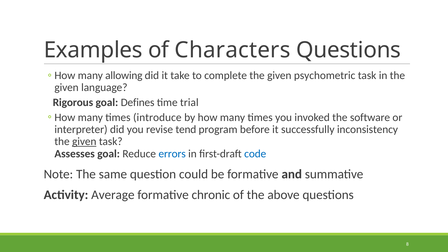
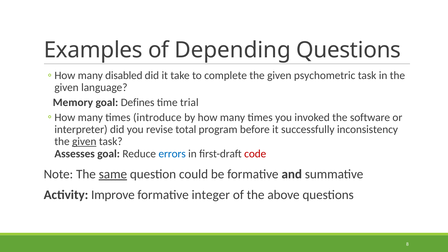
Characters: Characters -> Depending (233, 50)
allowing: allowing -> disabled (124, 75)
Rigorous: Rigorous -> Memory (73, 102)
tend: tend -> total (186, 129)
code colour: blue -> red (255, 154)
same underline: none -> present (113, 174)
Average: Average -> Improve (113, 195)
chronic: chronic -> integer (211, 195)
